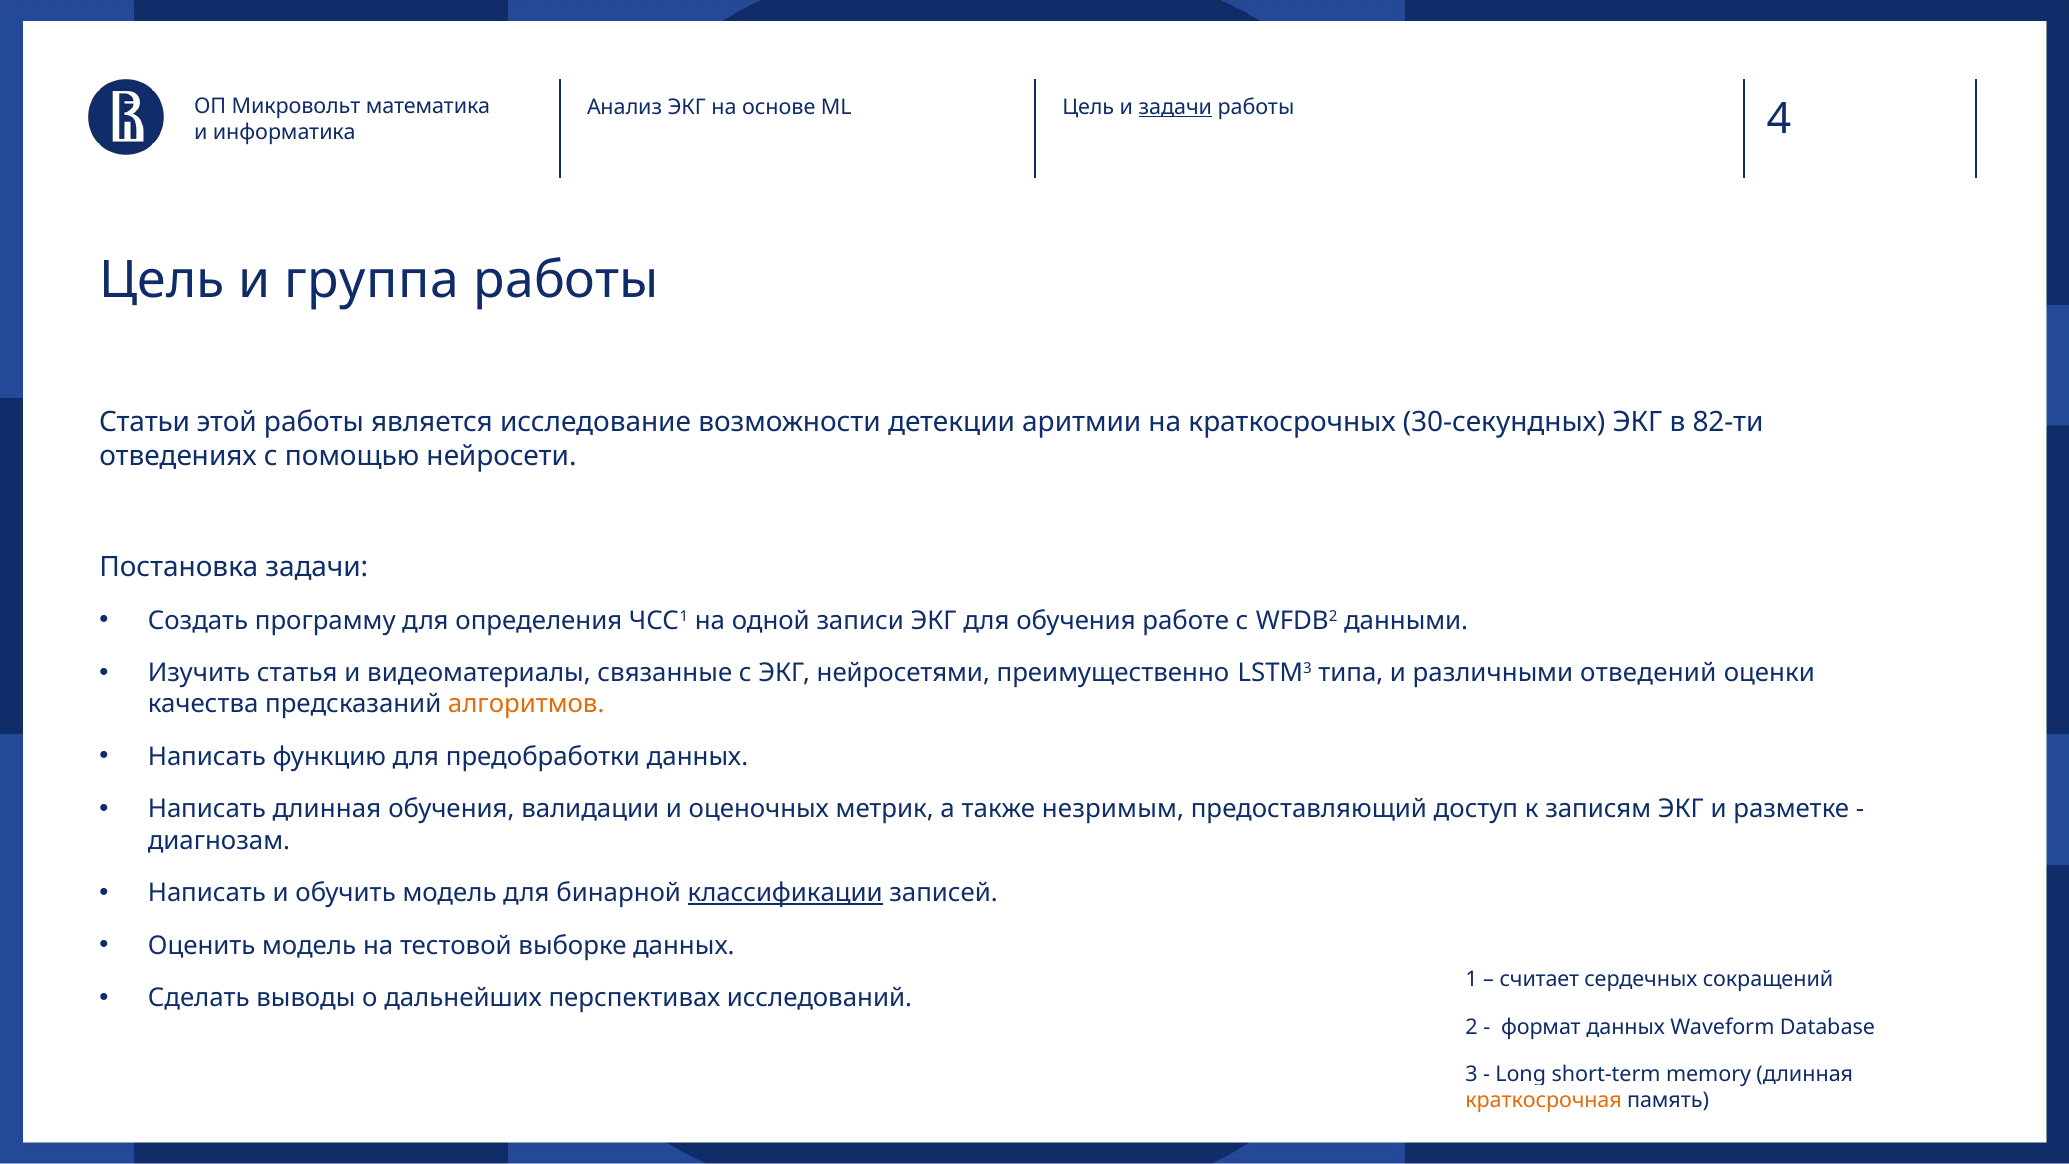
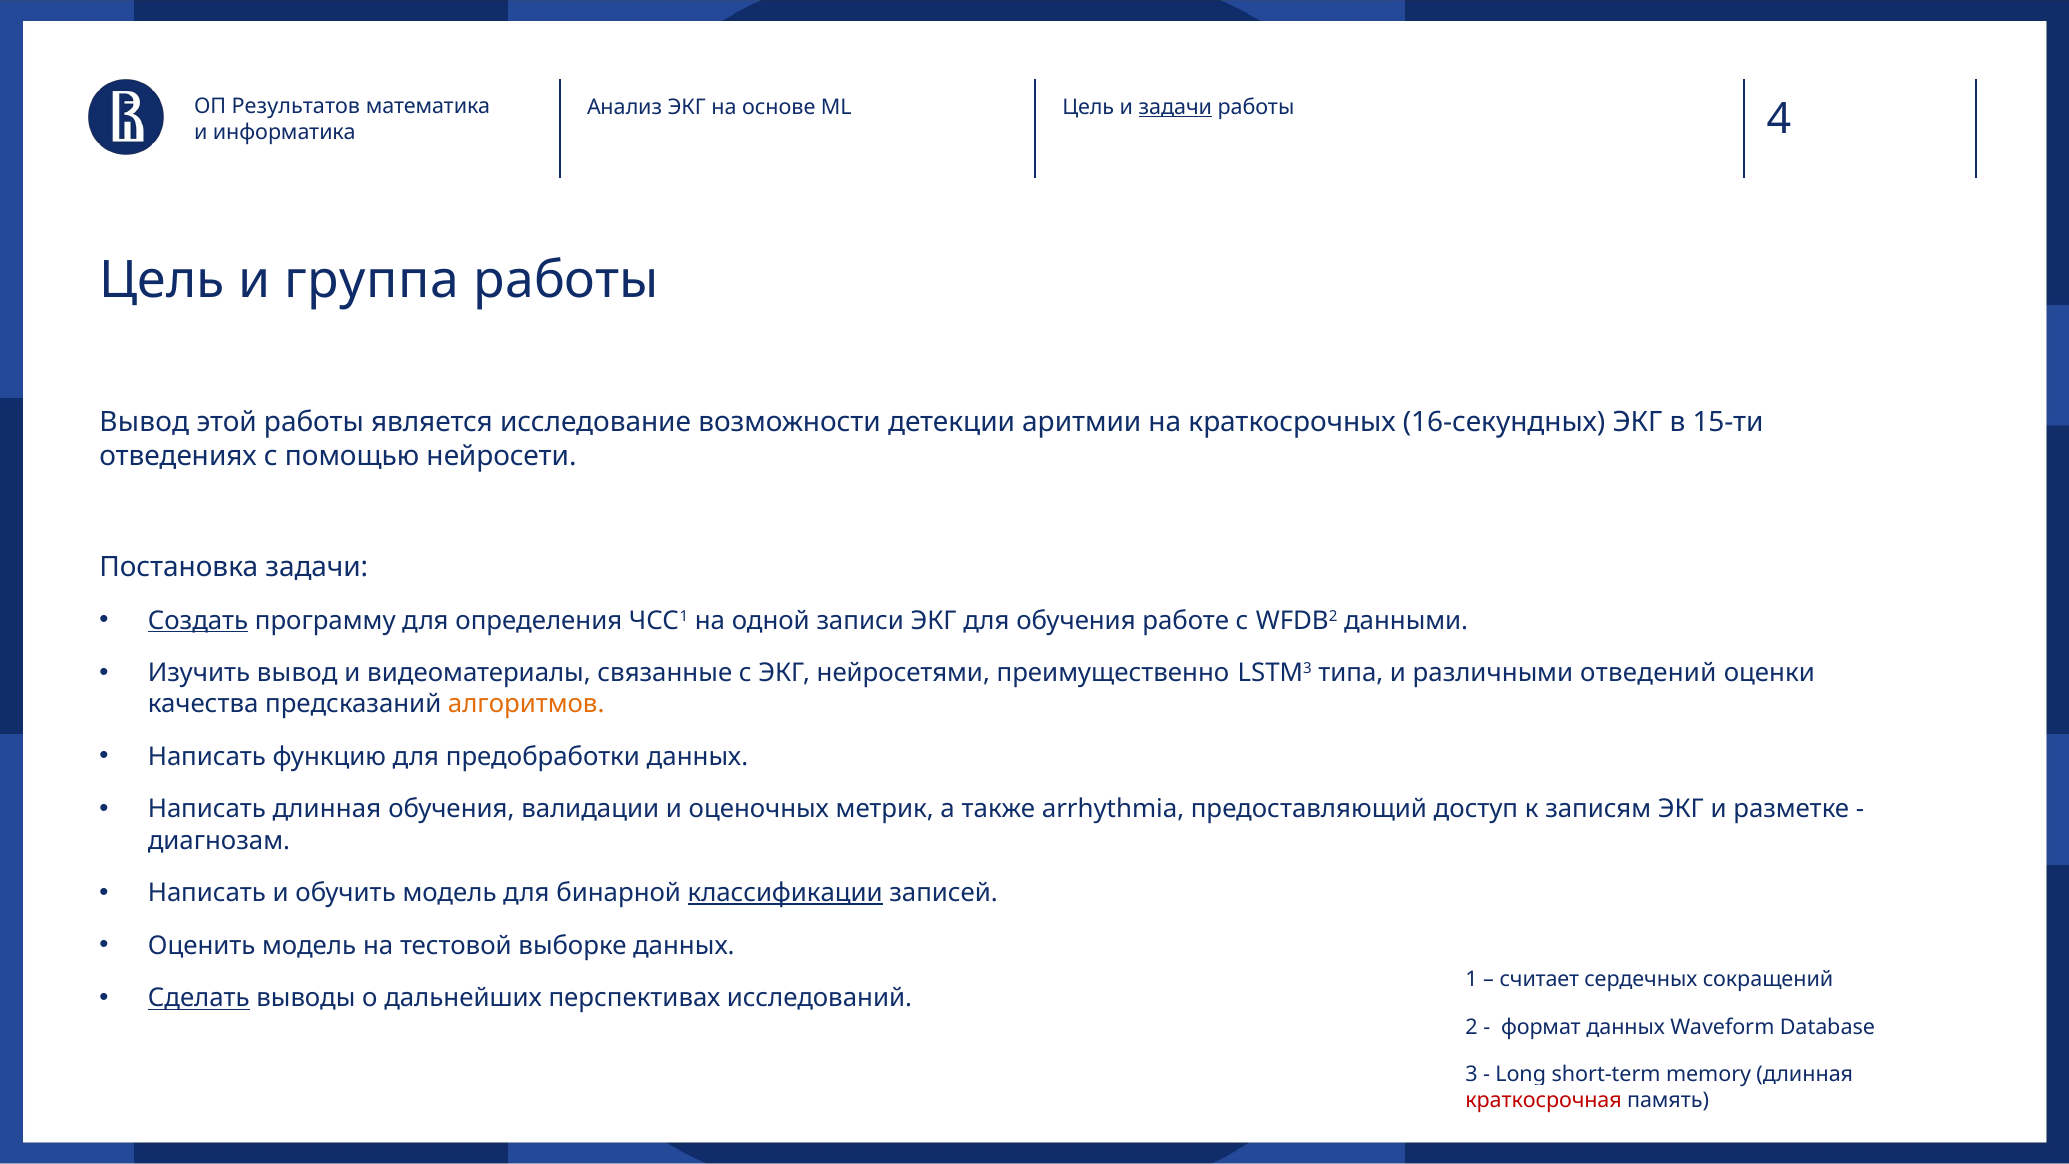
Микровольт: Микровольт -> Результатов (296, 106)
Статьи: Статьи -> Вывод (144, 423)
30-секундных: 30-секундных -> 16-секундных (1504, 423)
82-ти: 82-ти -> 15-ти (1728, 423)
Создать underline: none -> present (198, 620)
Изучить статья: статья -> вывод (297, 673)
незримым: незримым -> arrhythmia (1113, 809)
Сделать underline: none -> present (199, 998)
краткосрочная colour: orange -> red (1544, 1100)
